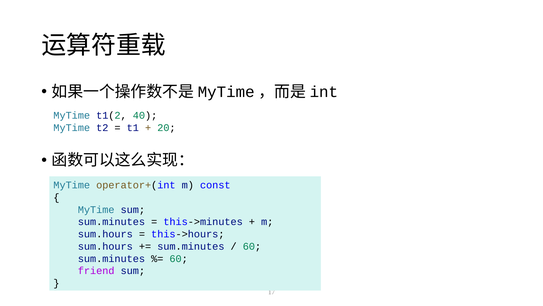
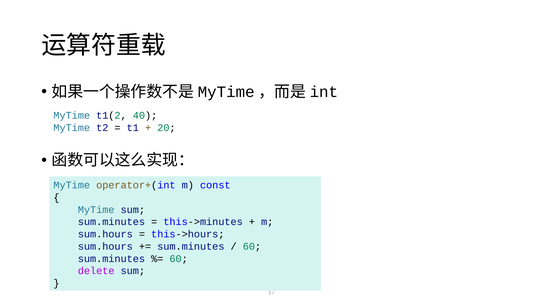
friend: friend -> delete (96, 270)
